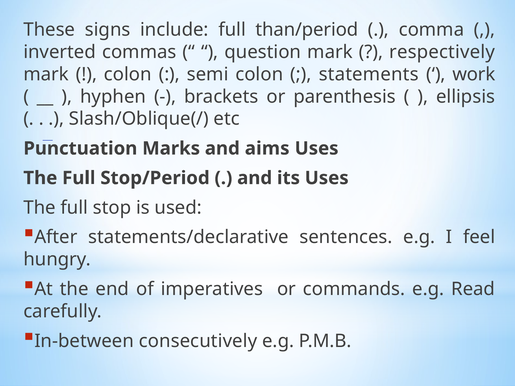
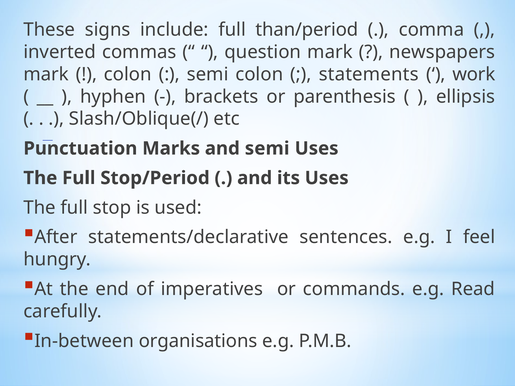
respectively: respectively -> newspapers (442, 52)
and aims: aims -> semi (267, 149)
consecutively: consecutively -> organisations (198, 341)
